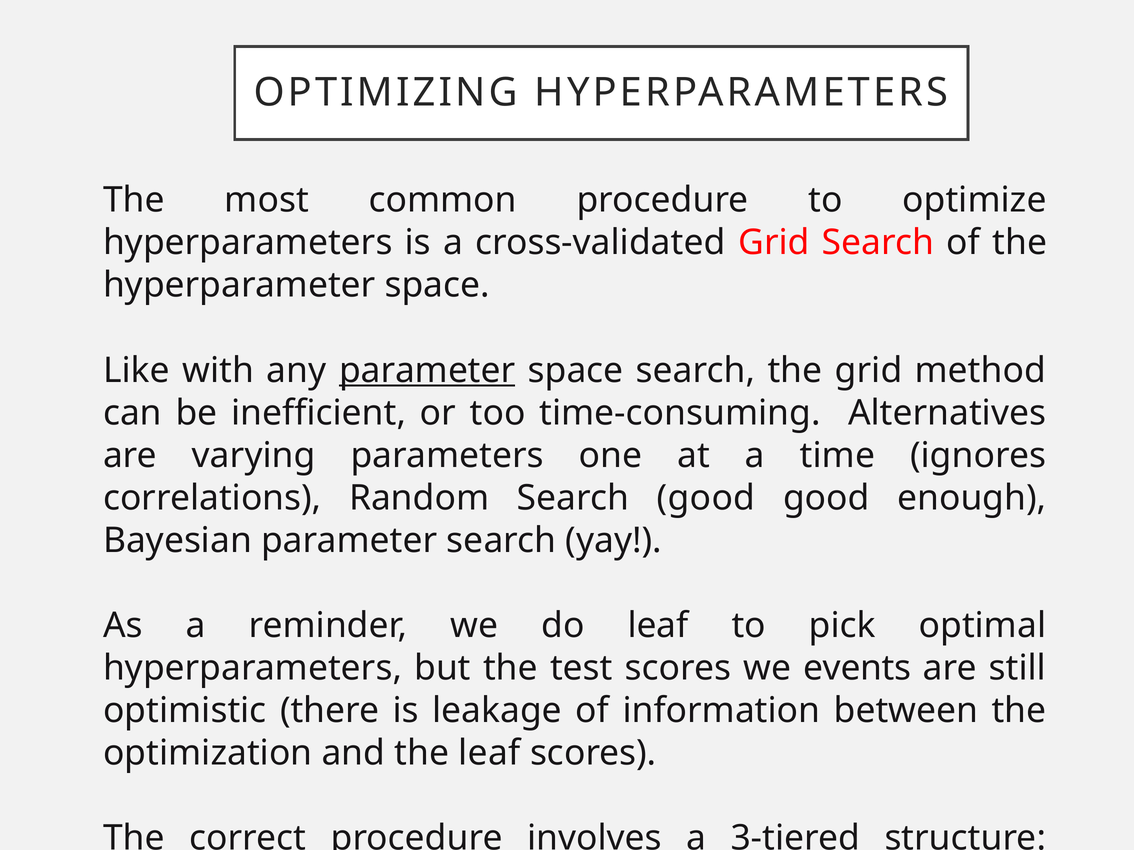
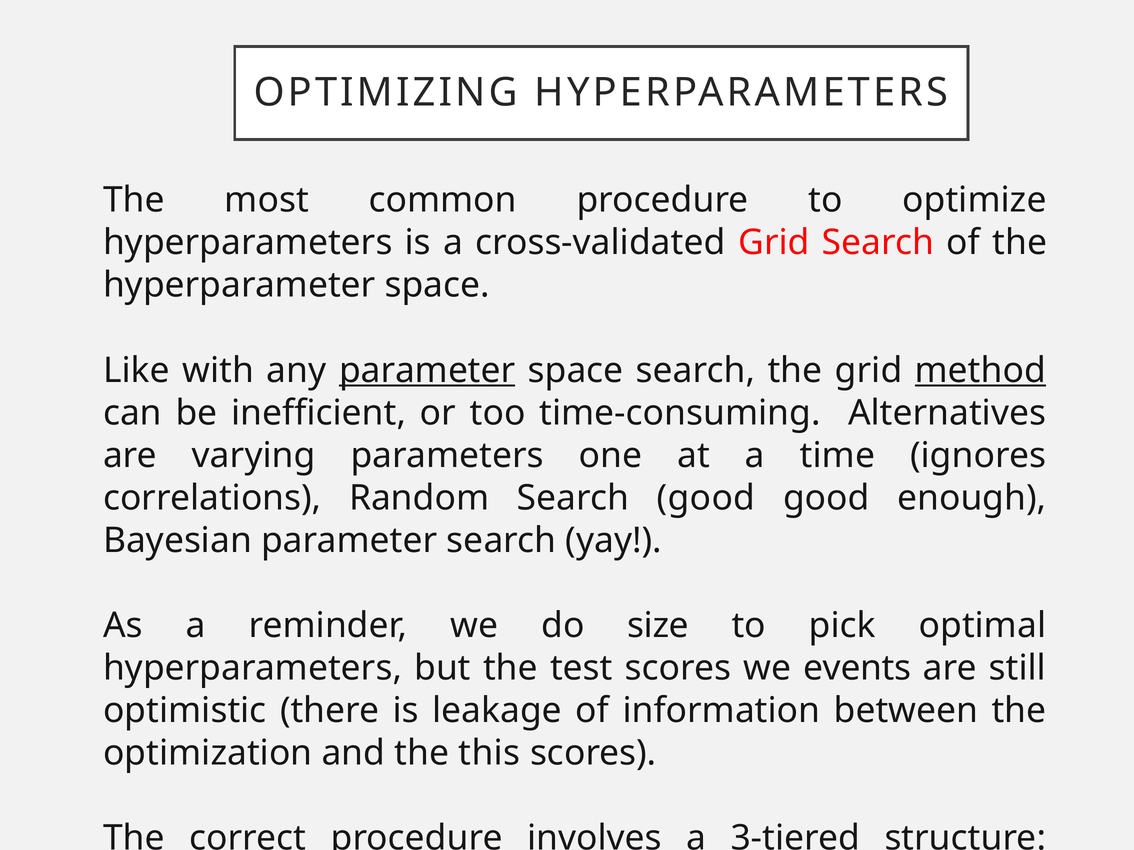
method underline: none -> present (980, 371)
do leaf: leaf -> size (658, 626)
the leaf: leaf -> this (489, 753)
